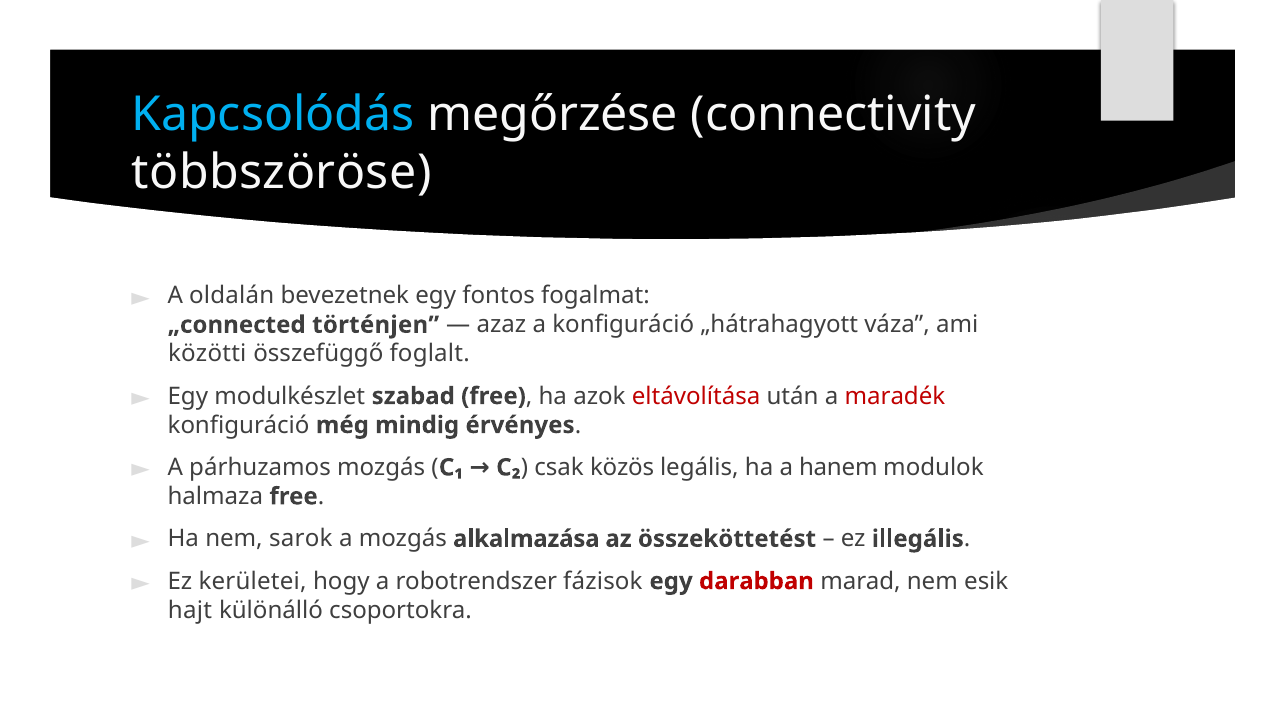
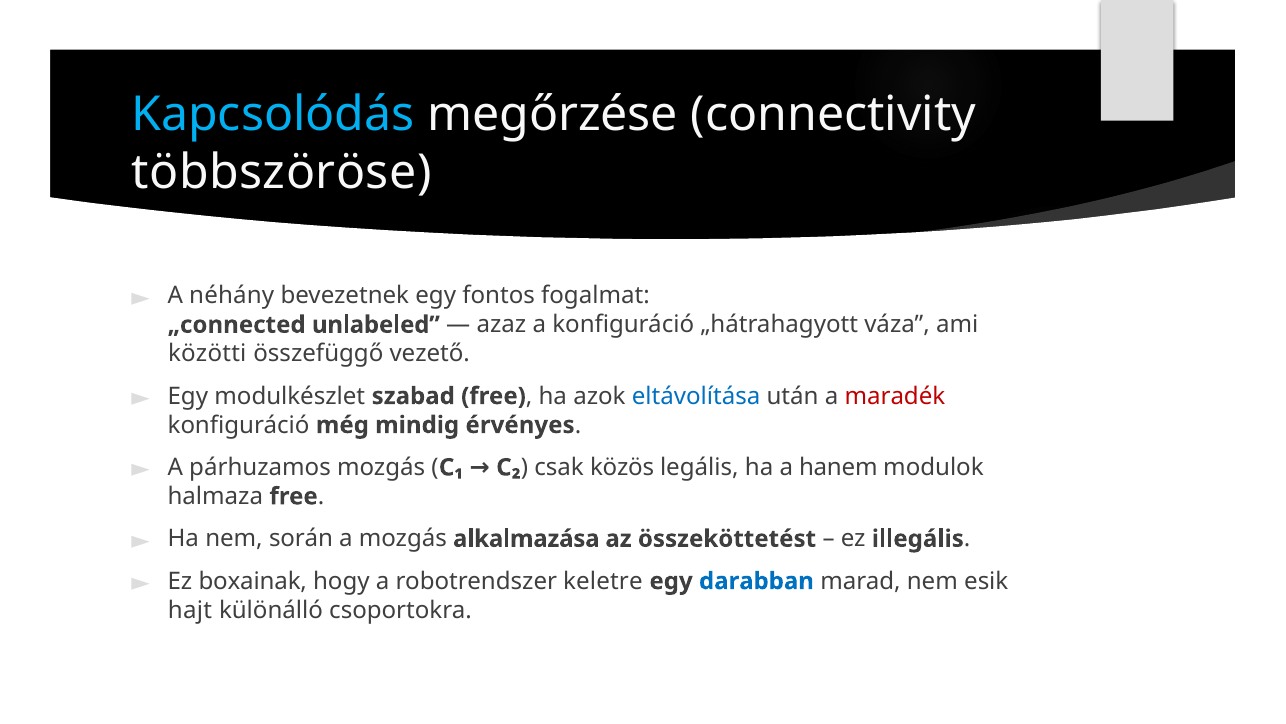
oldalán: oldalán -> néhány (232, 296)
történjen: történjen -> unlabeled (376, 325)
foglalt: foglalt -> vezető (430, 353)
eltávolítása colour: red -> blue (696, 396)
sarok: sarok -> során (301, 538)
kerületei: kerületei -> boxainak (253, 581)
fázisok: fázisok -> keletre (603, 581)
darabban colour: red -> blue (756, 581)
